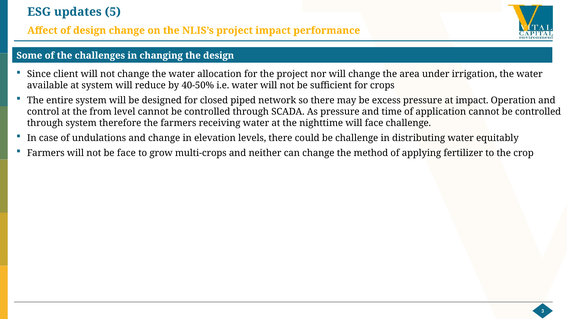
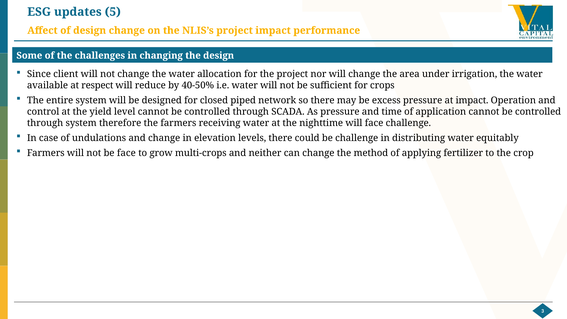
at system: system -> respect (97, 86)
from: from -> yield (101, 112)
